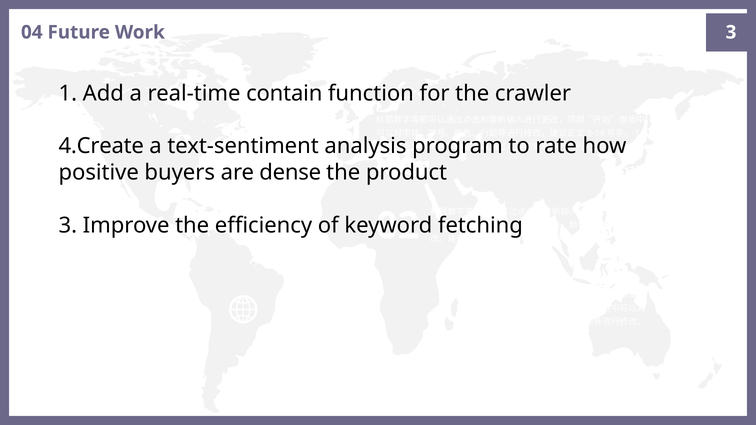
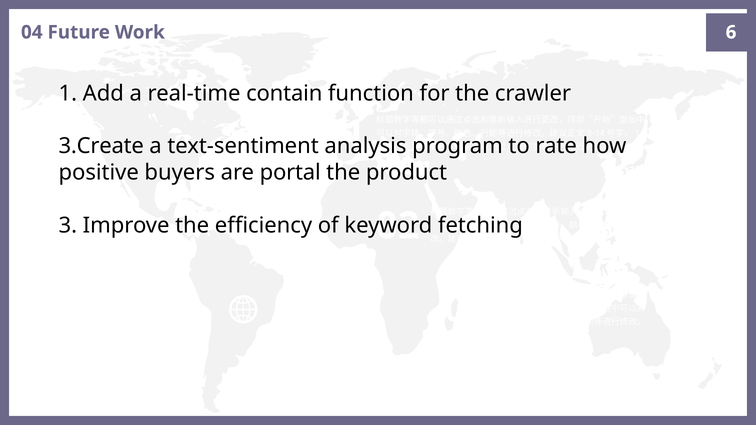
Work 3: 3 -> 6 (731, 32)
4.Create: 4.Create -> 3.Create (101, 146)
dense: dense -> portal (290, 173)
